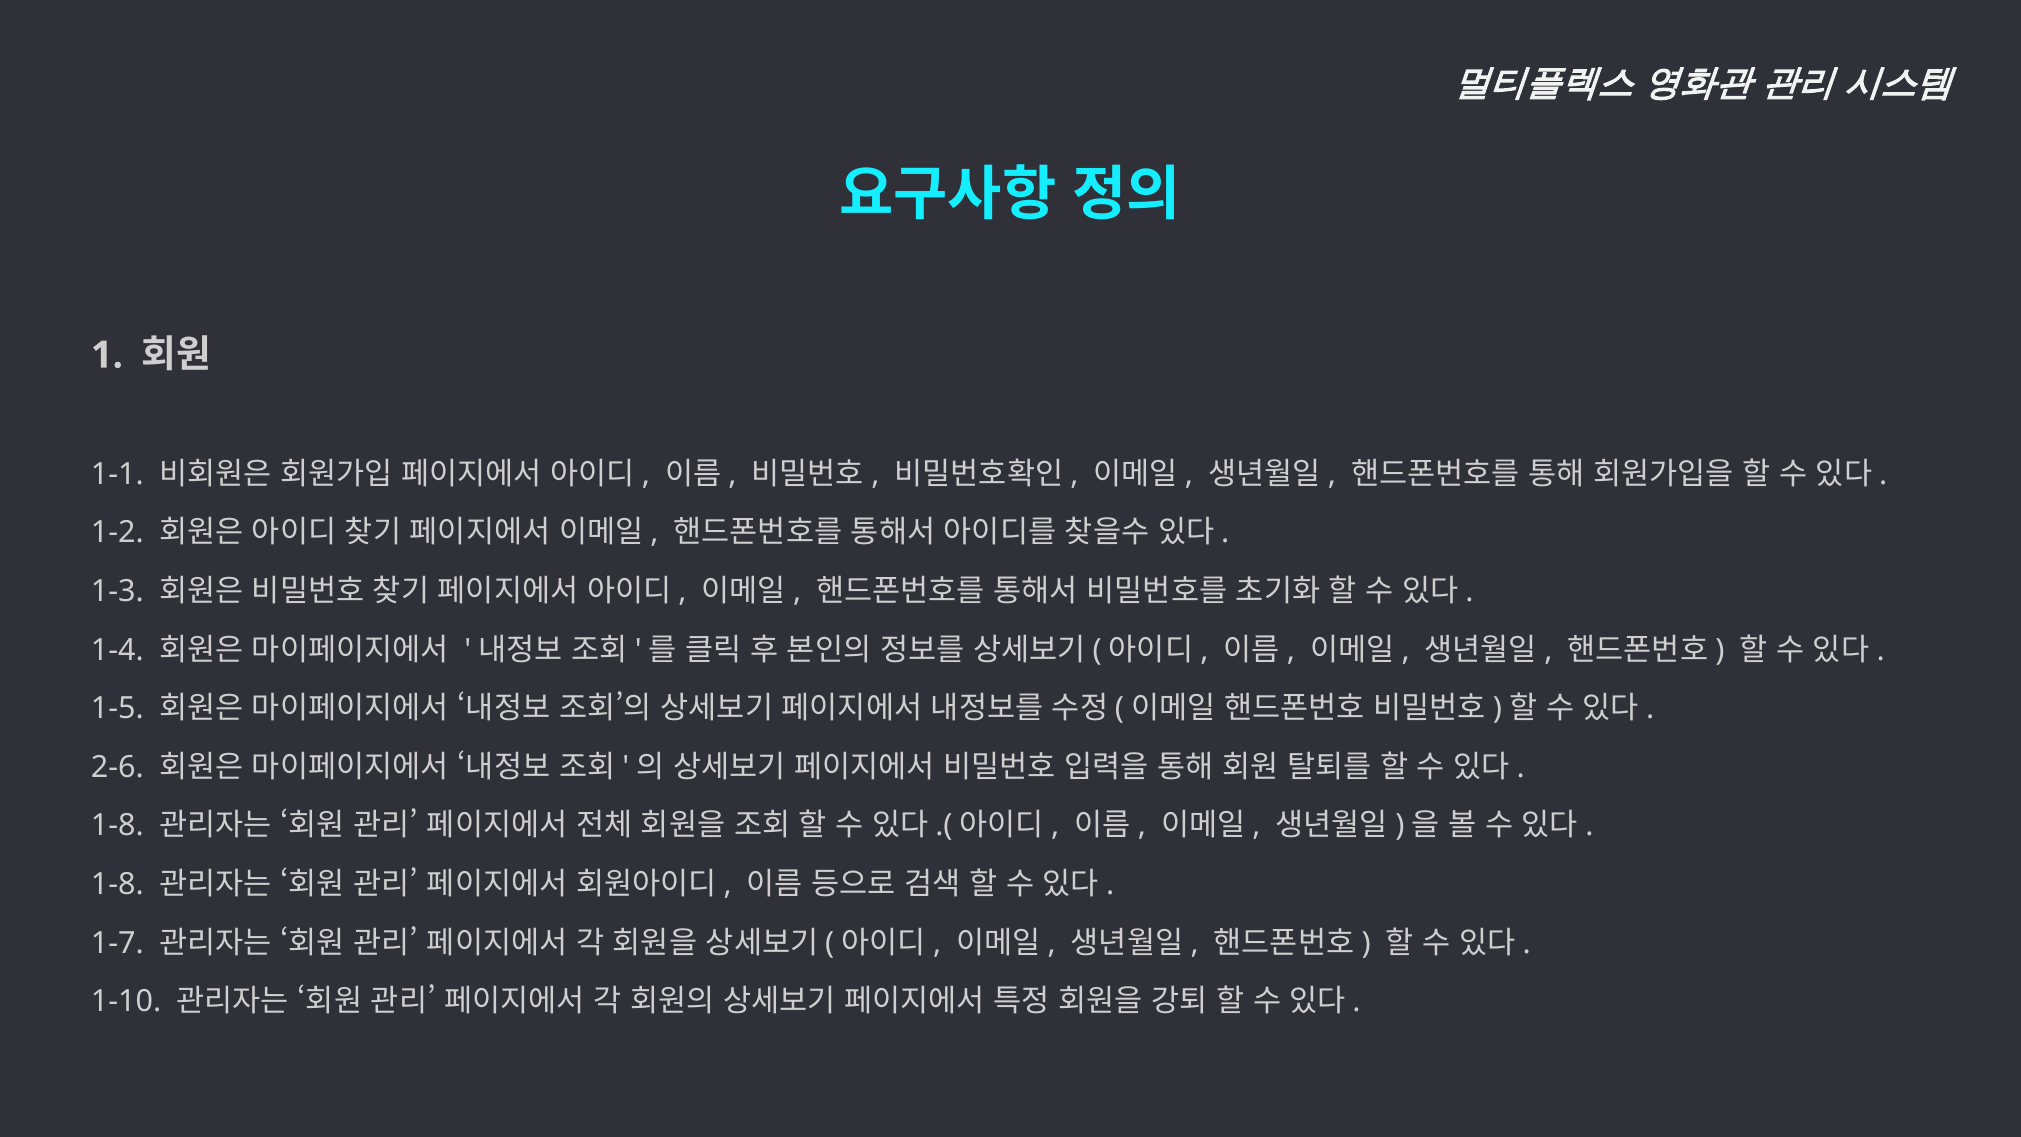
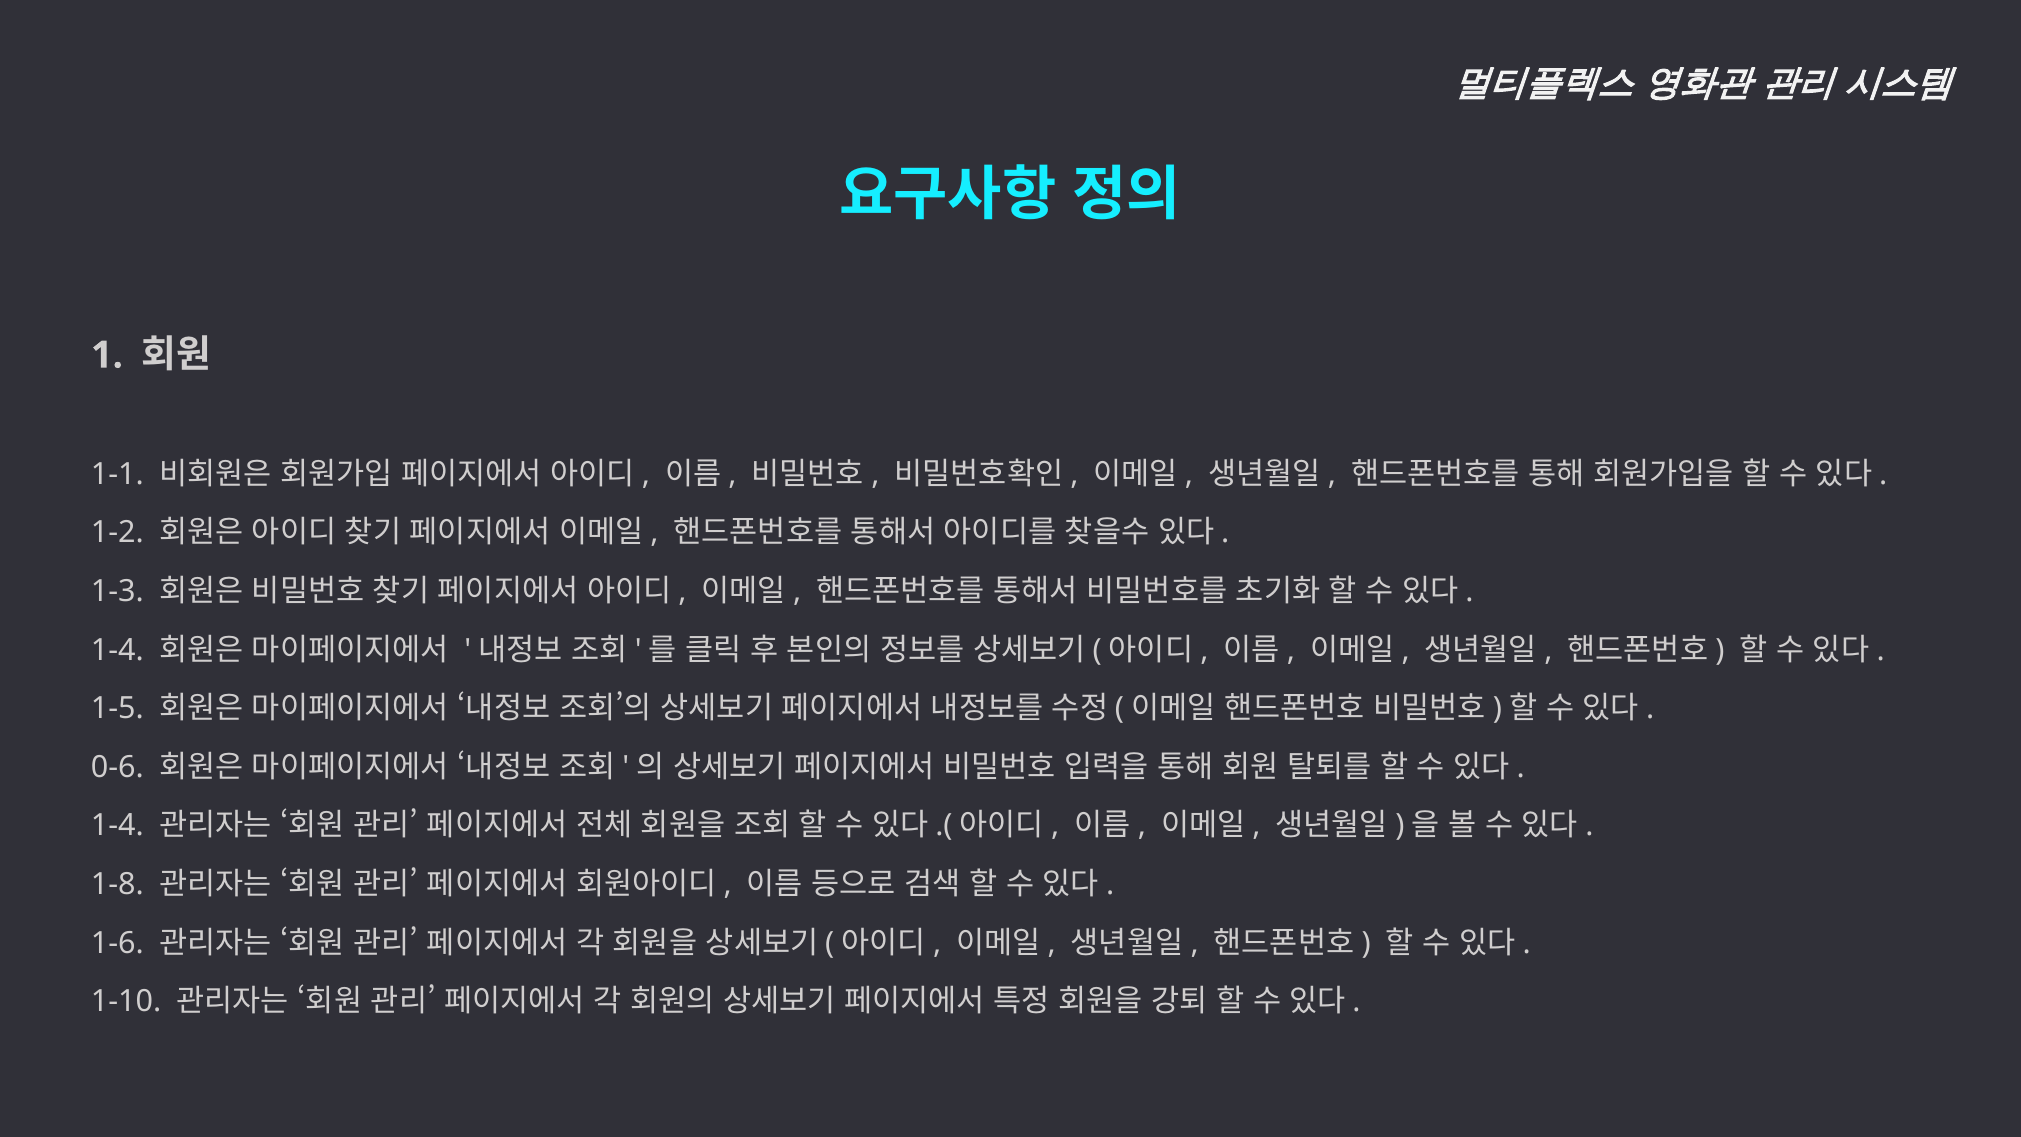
2-6: 2-6 -> 0-6 (117, 767)
1-8: 1-8 -> 1-4 (117, 826)
1-7: 1-7 -> 1-6 (117, 943)
